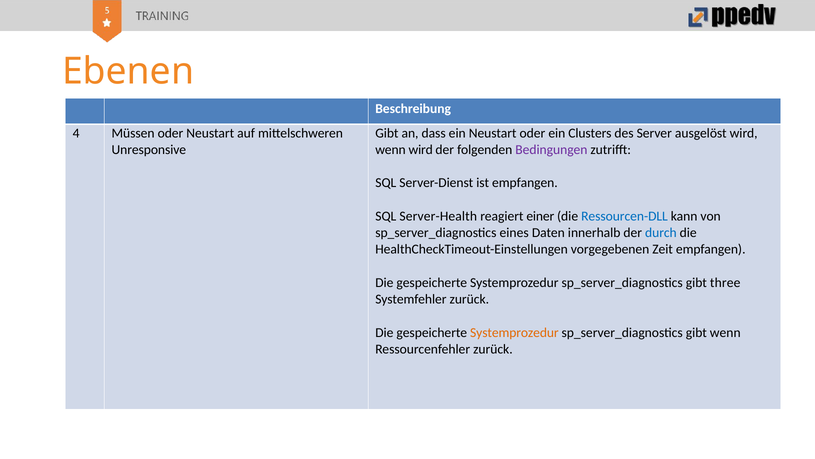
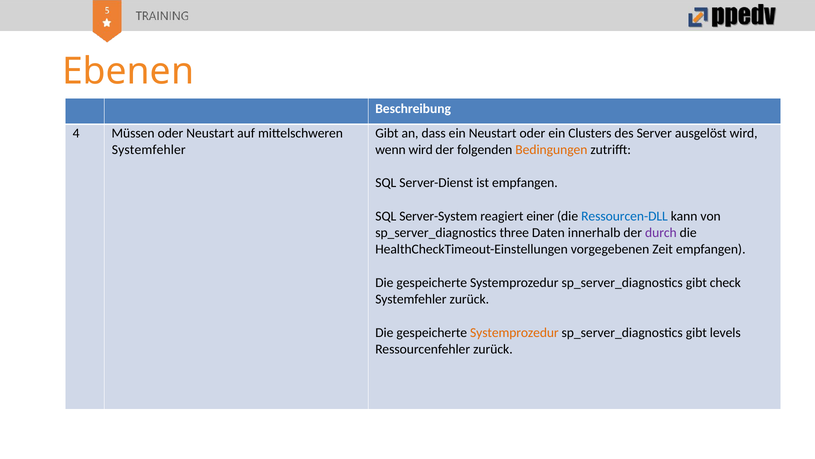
Unresponsive: Unresponsive -> Systemfehler (149, 150)
Bedingungen colour: purple -> orange (551, 150)
Server-Health: Server-Health -> Server-System (438, 216)
eines: eines -> three (514, 233)
durch colour: blue -> purple (661, 233)
three: three -> check (725, 282)
gibt wenn: wenn -> levels (725, 332)
